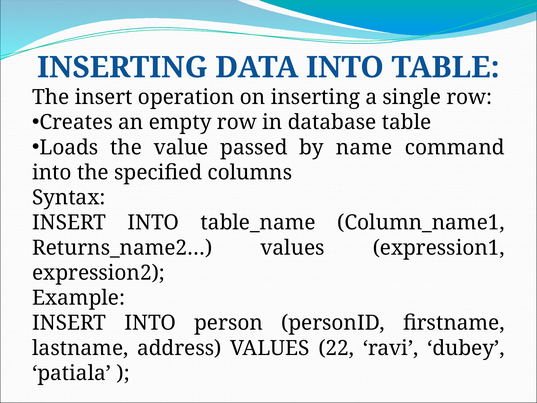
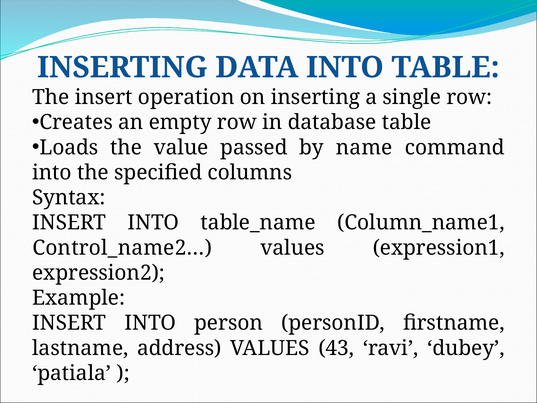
Returns_name2…: Returns_name2… -> Control_name2… (122, 248)
22: 22 -> 43 (336, 348)
